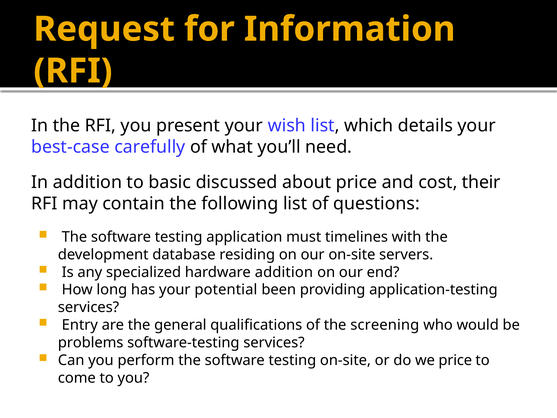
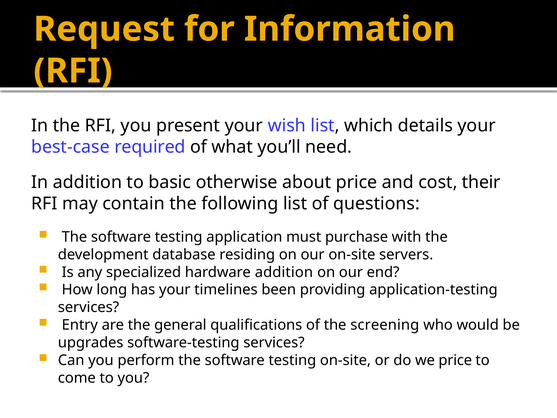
carefully: carefully -> required (150, 147)
discussed: discussed -> otherwise (237, 182)
timelines: timelines -> purchase (357, 237)
potential: potential -> timelines (226, 290)
problems: problems -> upgrades (91, 343)
